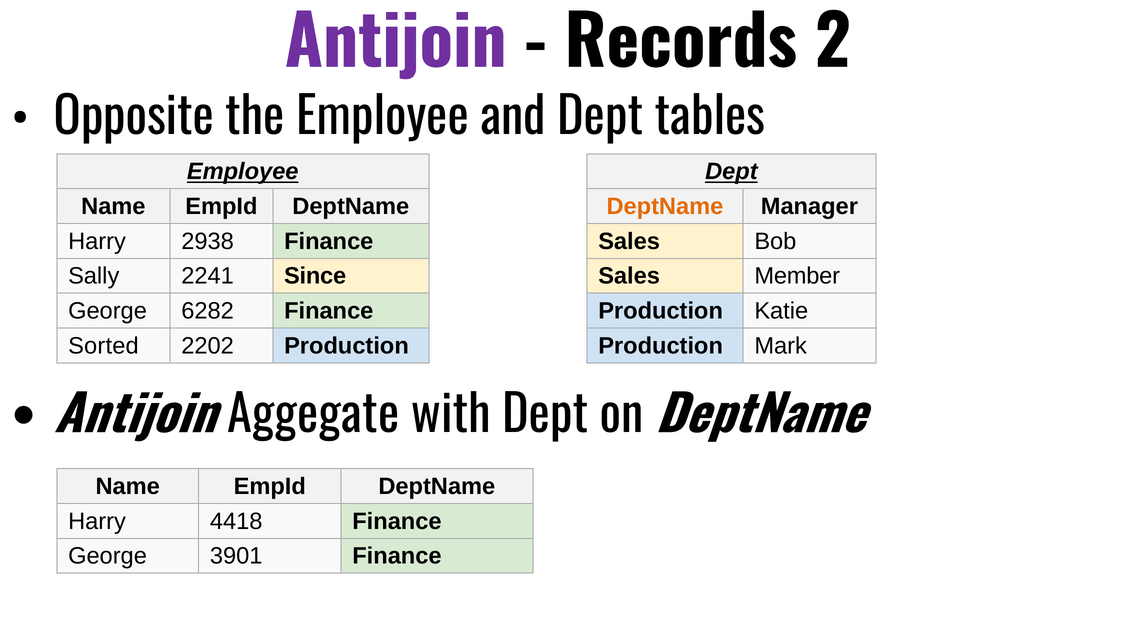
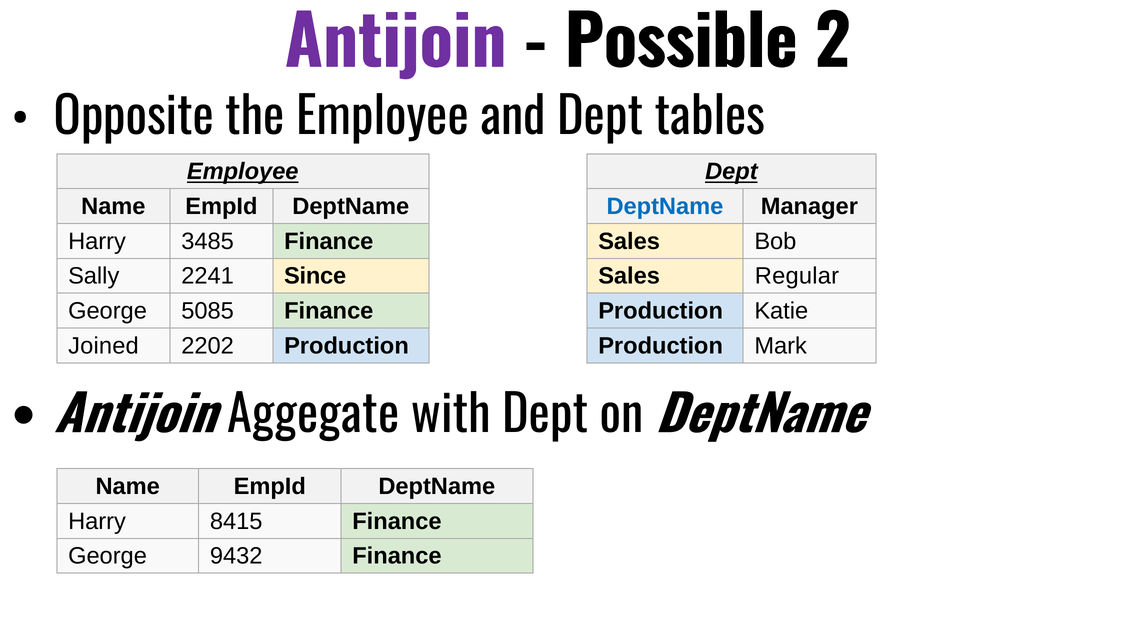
Records: Records -> Possible (681, 44)
DeptName colour: orange -> blue (665, 207)
2938: 2938 -> 3485 (208, 241)
Member: Member -> Regular (797, 276)
6282: 6282 -> 5085 (208, 311)
Sorted: Sorted -> Joined (103, 346)
4418: 4418 -> 8415 (236, 521)
3901: 3901 -> 9432 (236, 556)
